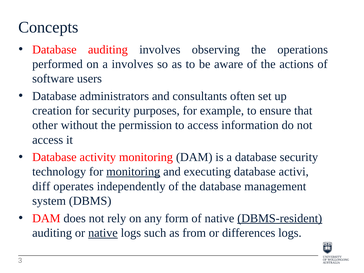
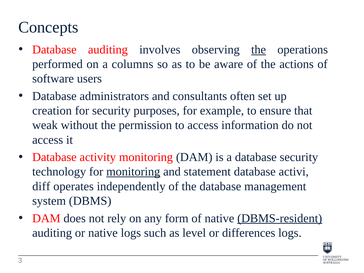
the underline: none -> present (259, 50)
a involves: involves -> columns (132, 64)
other: other -> weak (45, 125)
executing: executing -> statement (207, 172)
native underline: present -> none (103, 233)
from: from -> level (194, 233)
